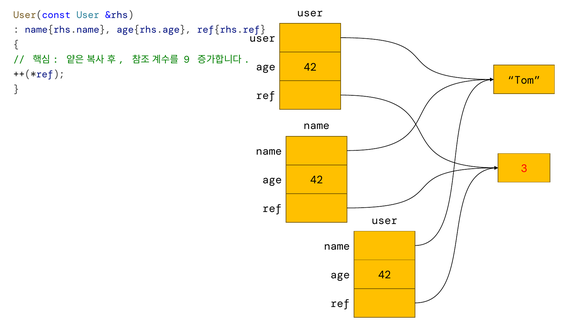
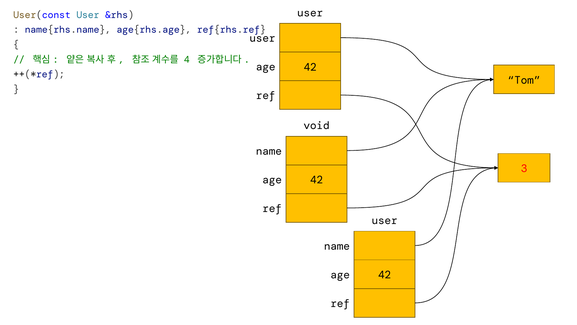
9: 9 -> 4 (187, 59)
name: name -> void (317, 125)
